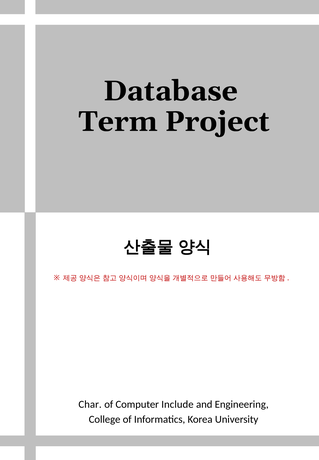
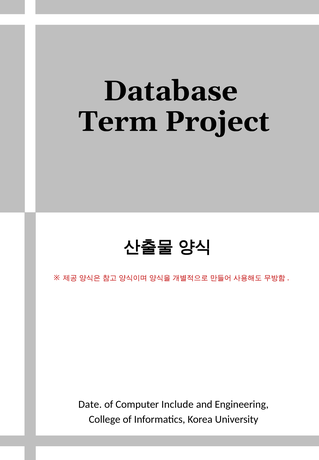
Char: Char -> Date (90, 405)
